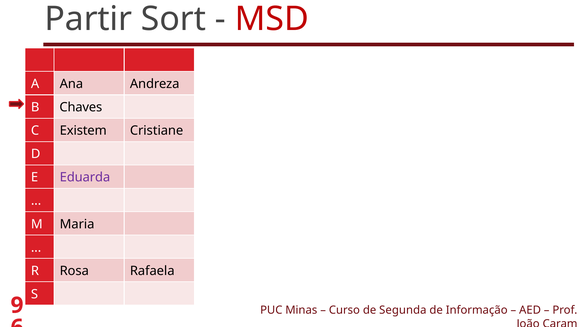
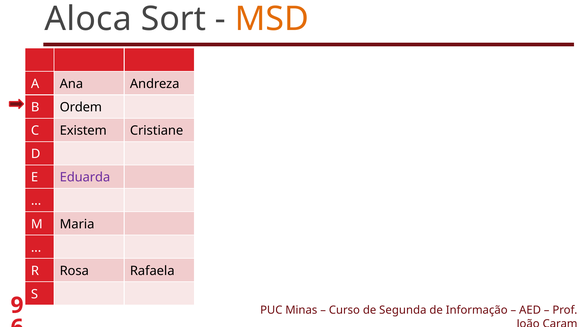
Partir: Partir -> Aloca (88, 19)
MSD colour: red -> orange (272, 19)
Chaves: Chaves -> Ordem (81, 107)
